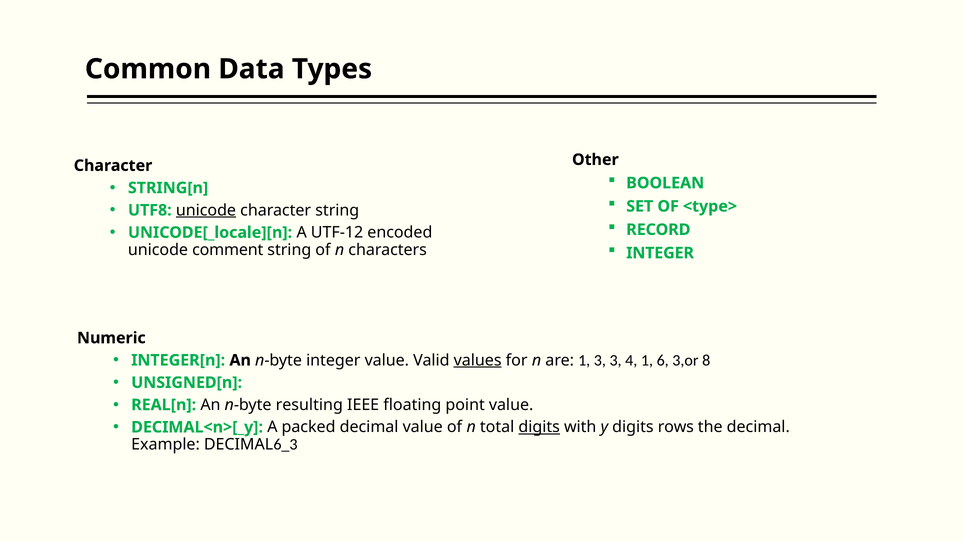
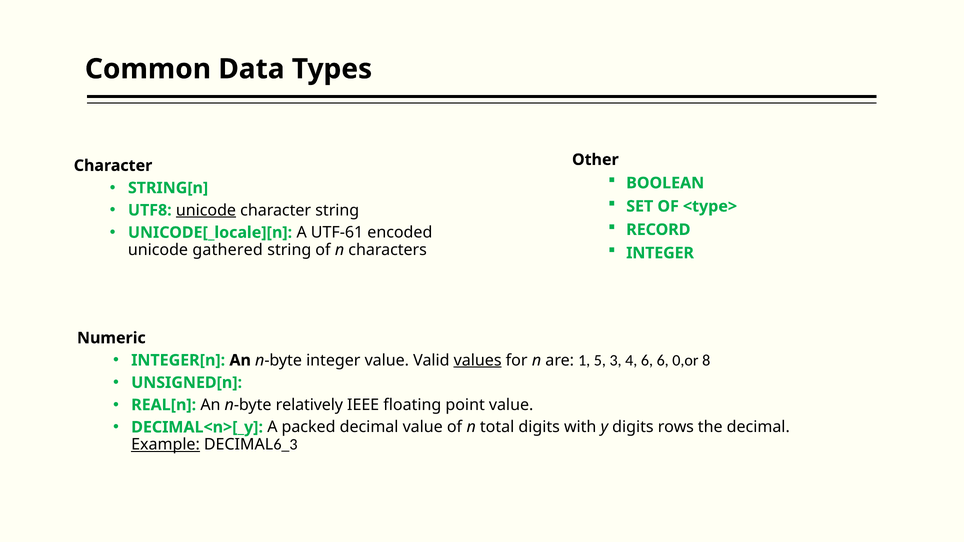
UTF-12: UTF-12 -> UTF-61 (337, 233)
comment: comment -> gathered (228, 250)
1 3: 3 -> 5 (600, 360)
4 1: 1 -> 6 (647, 360)
3,or: 3,or -> 0,or (685, 360)
resulting: resulting -> relatively (309, 405)
digits underline: present -> none (539, 427)
Example underline: none -> present (166, 445)
